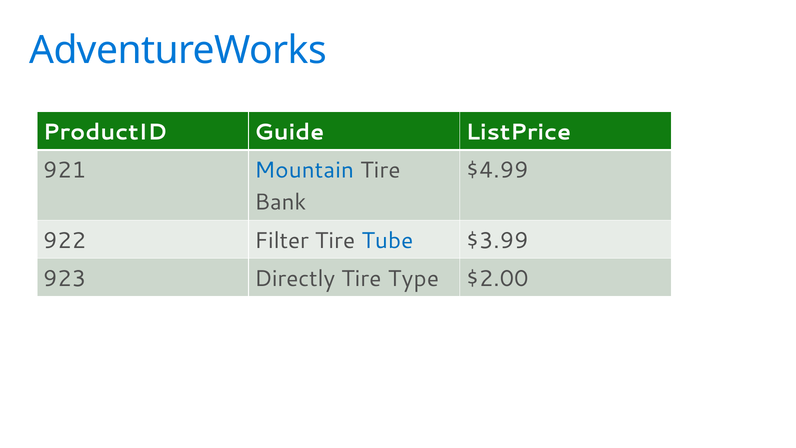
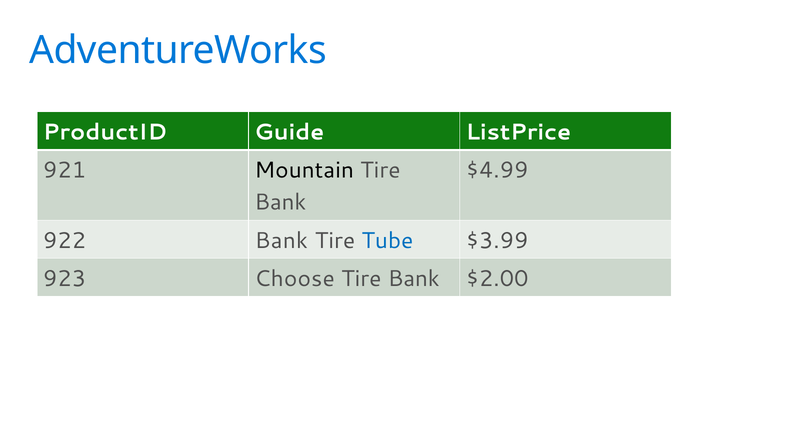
Mountain colour: blue -> black (304, 170)
922 Filter: Filter -> Bank (281, 240)
Directly: Directly -> Choose (295, 278)
Type: Type -> Bank (414, 278)
